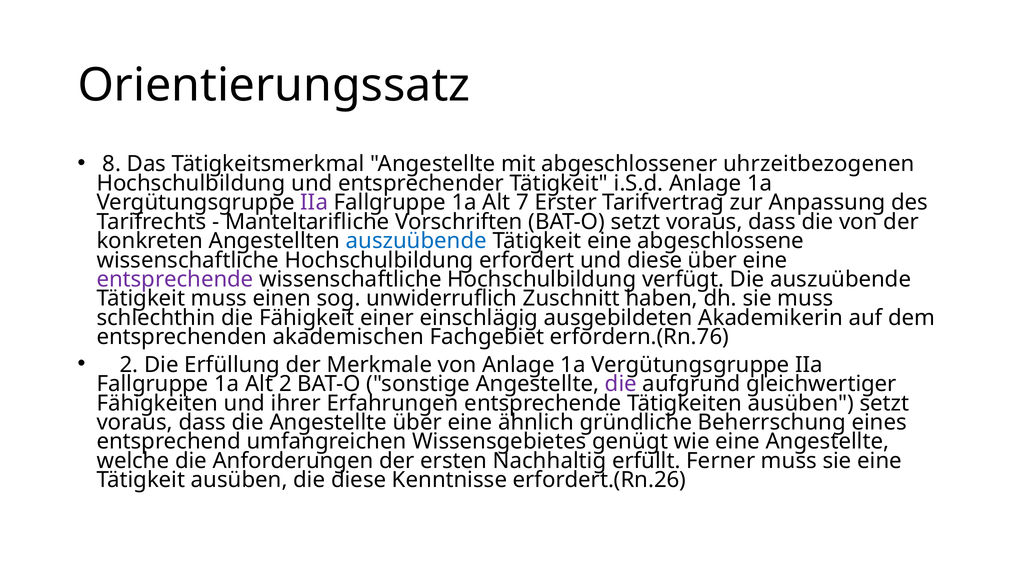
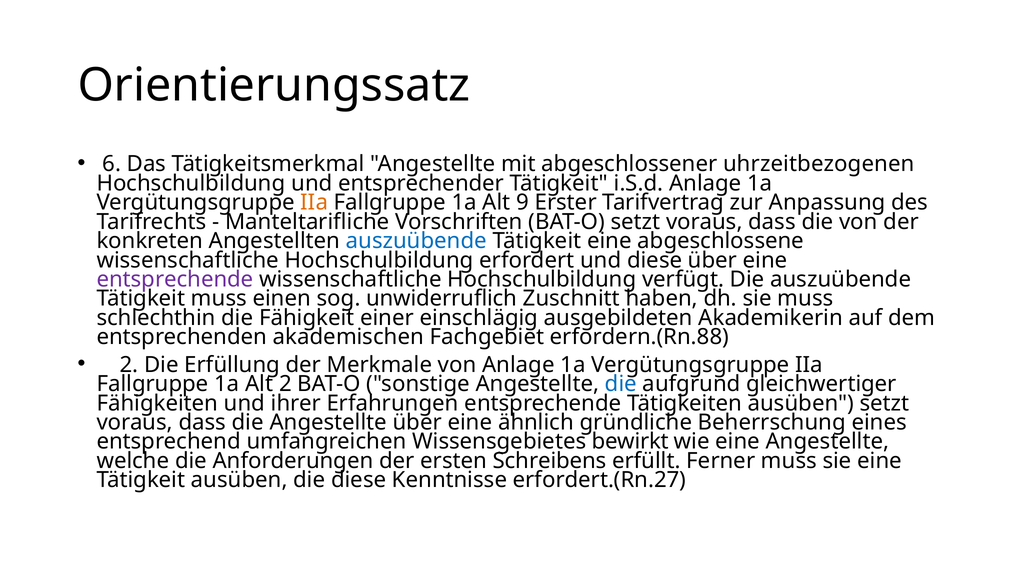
8: 8 -> 6 (112, 164)
IIa colour: purple -> orange (314, 203)
7: 7 -> 9 (523, 203)
erfordern.(Rn.76: erfordern.(Rn.76 -> erfordern.(Rn.88 (639, 337)
die colour: purple -> blue (621, 384)
genügt: genügt -> bewirkt (630, 442)
Nachhaltig: Nachhaltig -> Schreibens (550, 461)
erfordert.(Rn.26: erfordert.(Rn.26 -> erfordert.(Rn.27 (599, 480)
